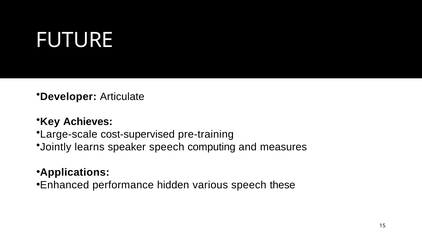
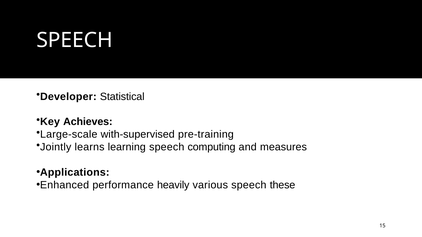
FUTURE: FUTURE -> SPEECH (75, 40)
Articulate: Articulate -> Statistical (122, 97)
cost-supervised: cost-supervised -> with-supervised (138, 135)
speaker: speaker -> learning (127, 147)
hidden: hidden -> heavily (173, 185)
